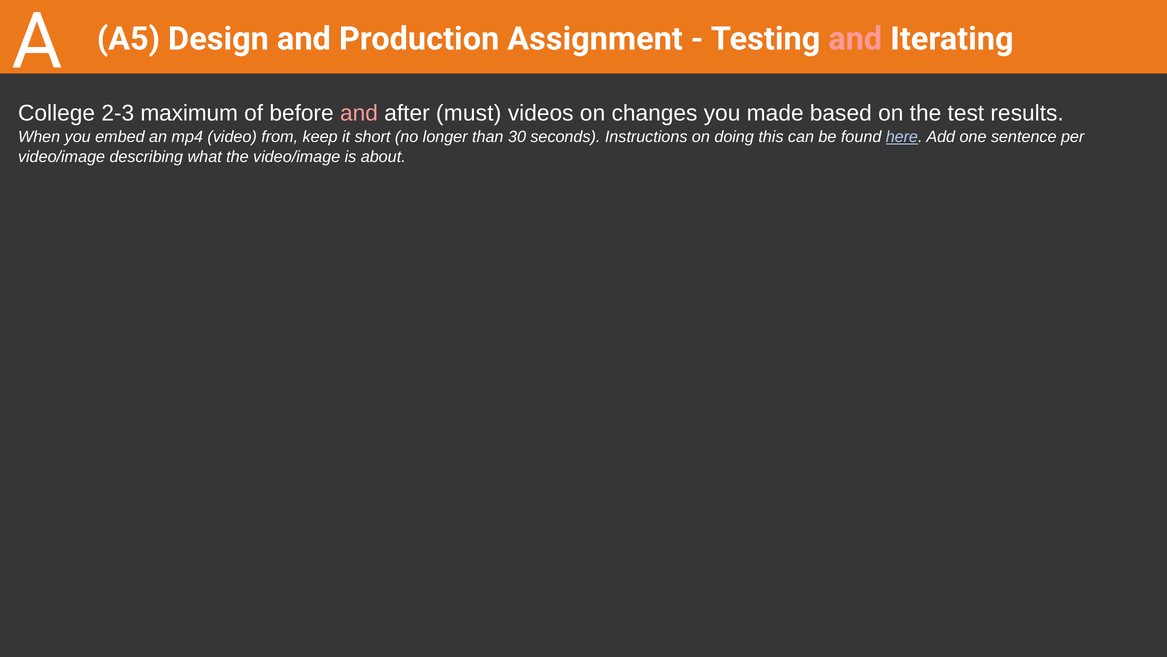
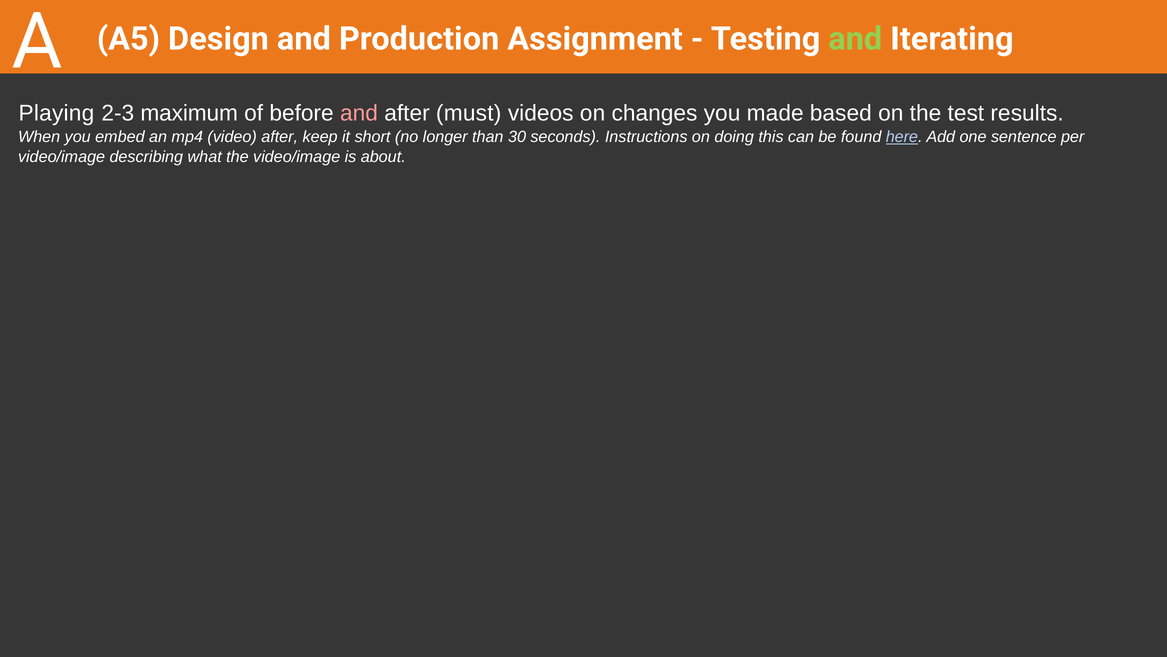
and colour: pink -> light green (855, 39)
College: College -> Playing (56, 113)
video from: from -> after (280, 137)
